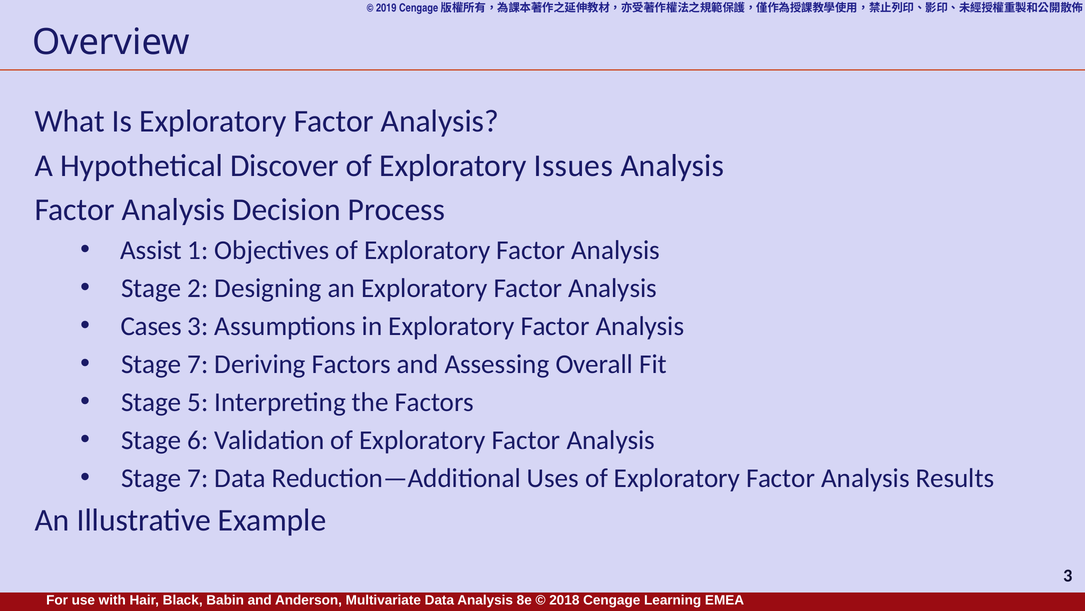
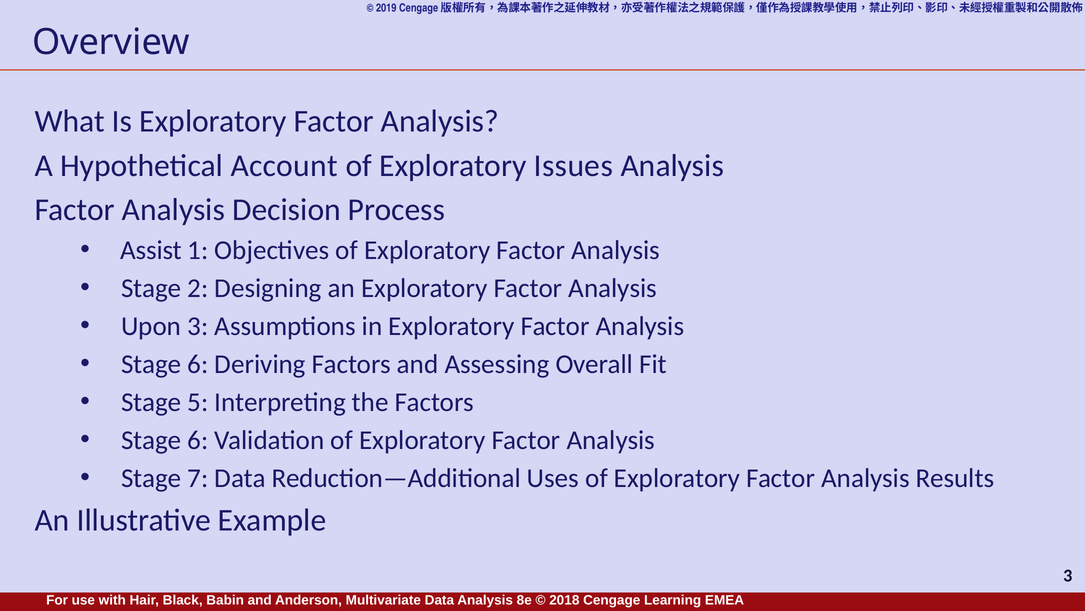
Discover: Discover -> Account (284, 165)
Cases: Cases -> Upon (151, 326)
7: 7 -> 6 (198, 364)
